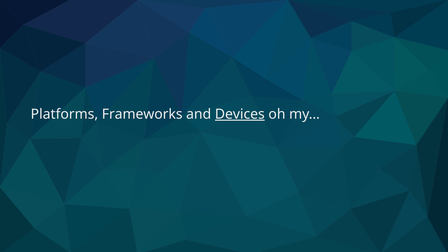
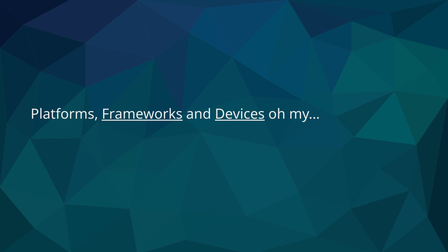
Frameworks underline: none -> present (142, 114)
